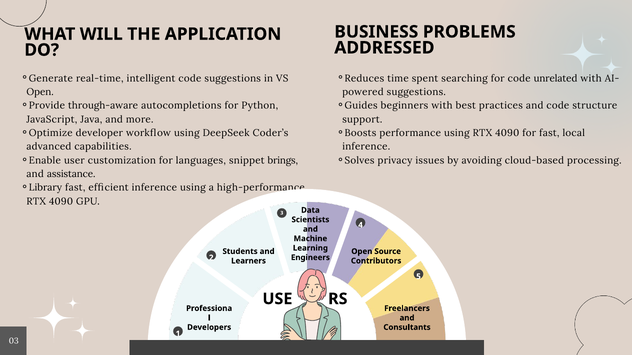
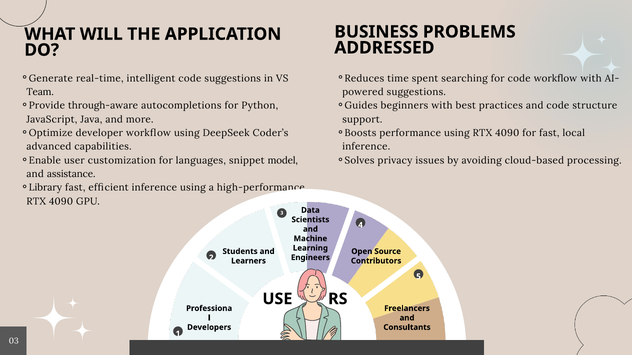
code unrelated: unrelated -> workflow (555, 78)
Open: Open -> Team (40, 92)
brings: brings -> model (283, 161)
